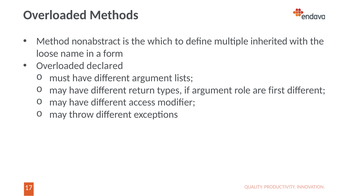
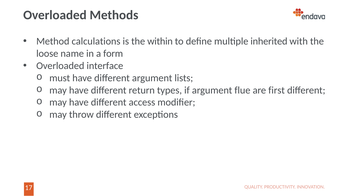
nonabstract: nonabstract -> calculations (96, 41)
which: which -> within (160, 41)
declared: declared -> interface (105, 66)
argument role: role -> flue (242, 90)
